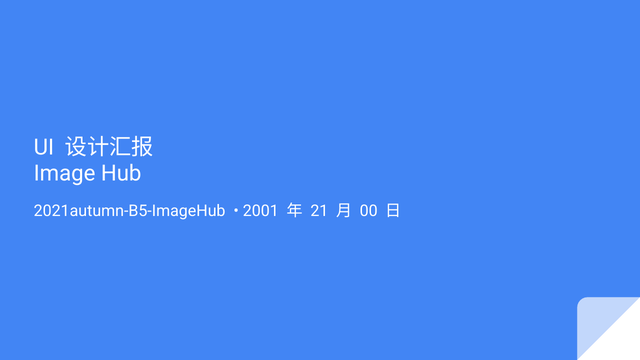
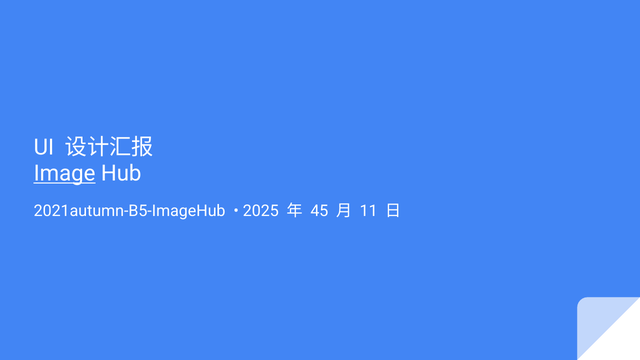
Image underline: none -> present (65, 173)
2001: 2001 -> 2025 (261, 211)
21: 21 -> 45 (319, 211)
00: 00 -> 11 (369, 211)
